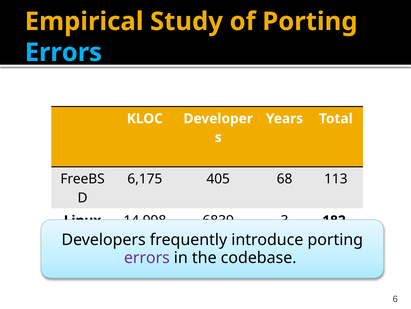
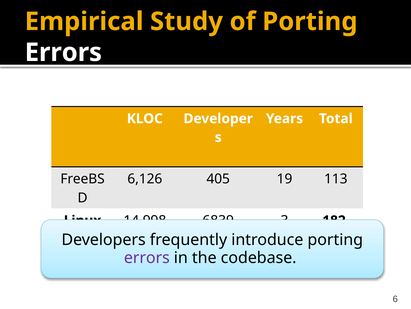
Errors colour: light blue -> white (63, 52)
6,175: 6,175 -> 6,126 (145, 179)
68: 68 -> 19 (285, 179)
